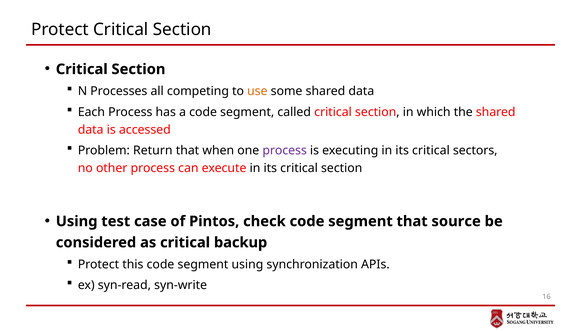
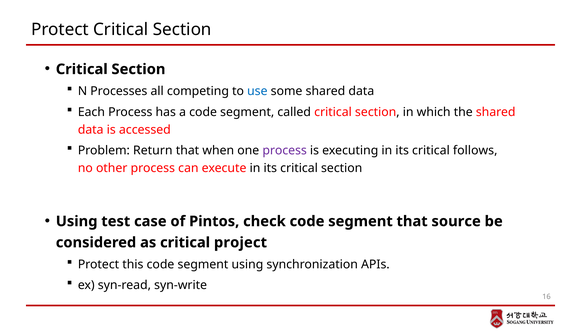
use colour: orange -> blue (257, 91)
sectors: sectors -> follows (475, 150)
backup: backup -> project (240, 242)
